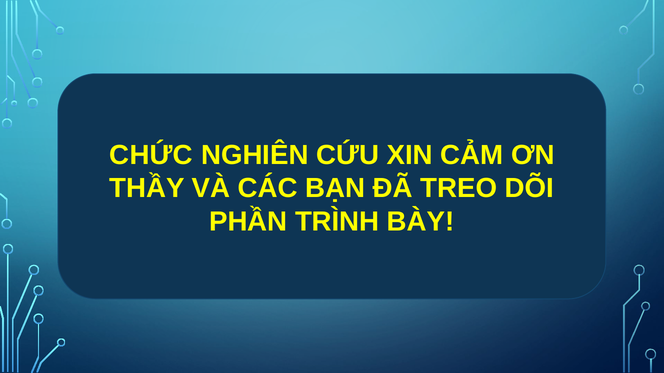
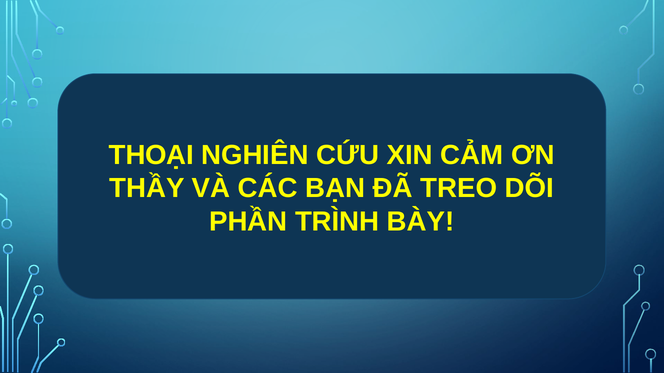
CHỨC: CHỨC -> THOẠI (151, 155)
